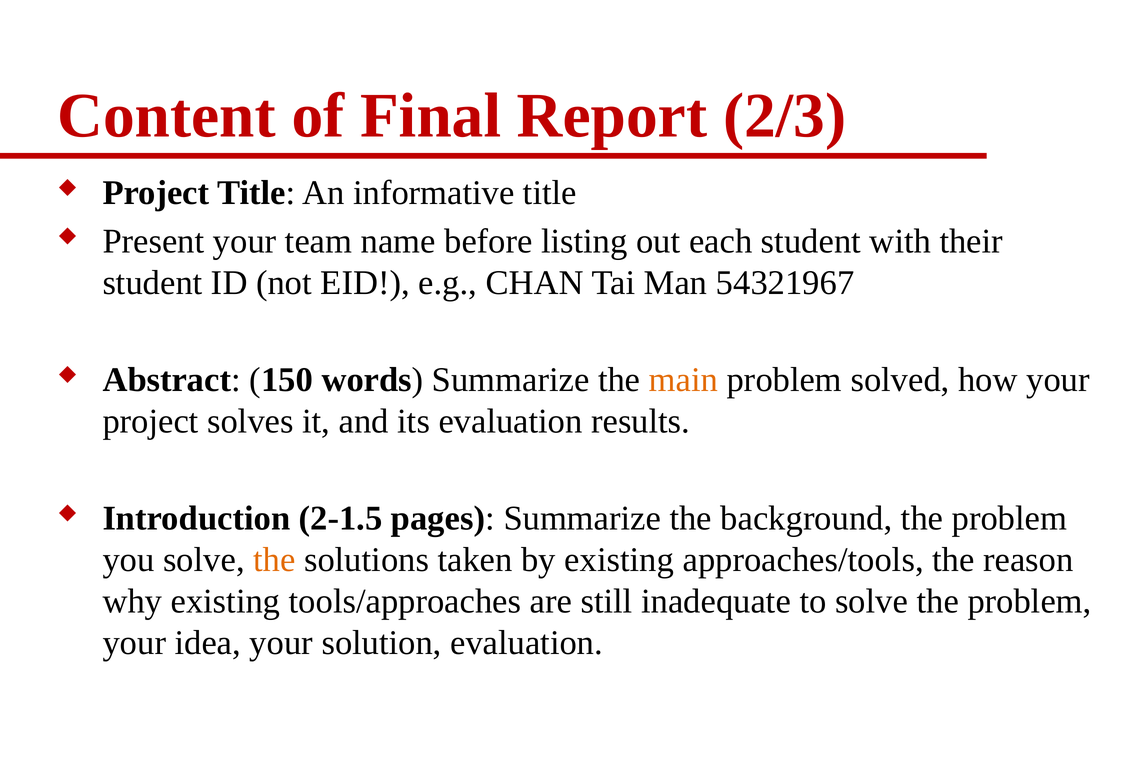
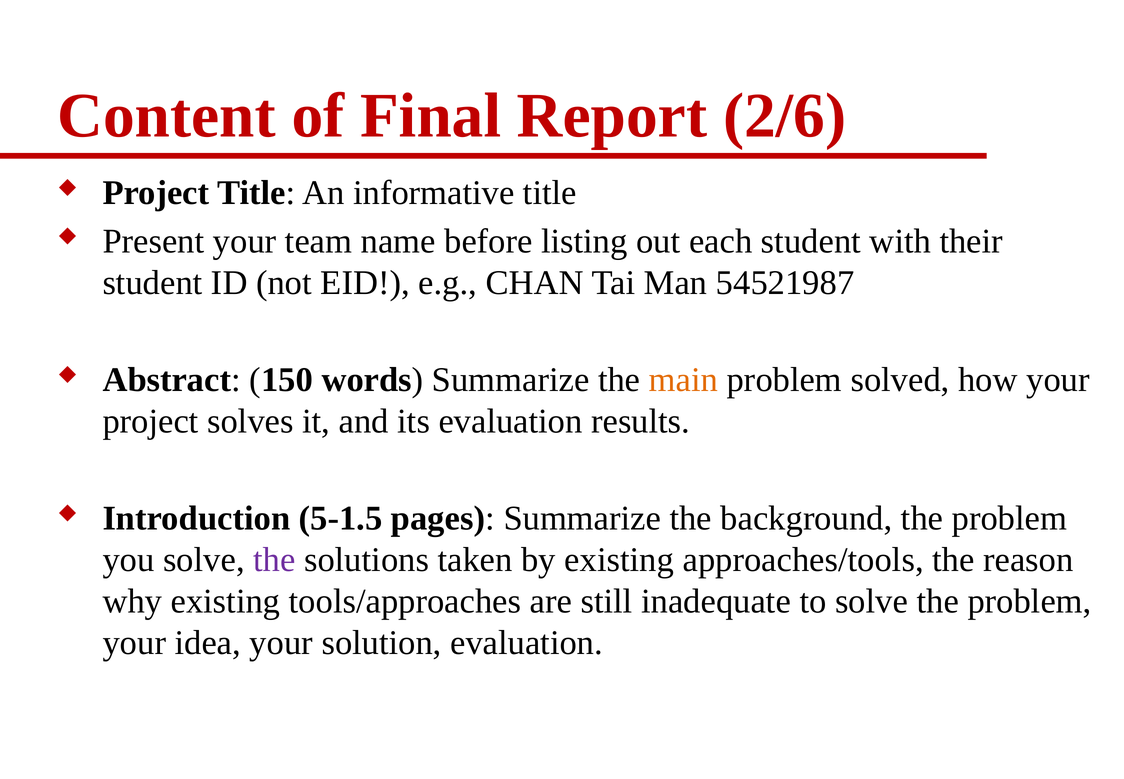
2/3: 2/3 -> 2/6 (785, 116)
54321967: 54321967 -> 54521987 (785, 283)
2-1.5: 2-1.5 -> 5-1.5 (341, 518)
the colour: orange -> purple (274, 559)
